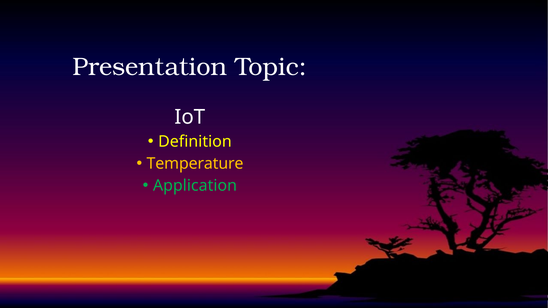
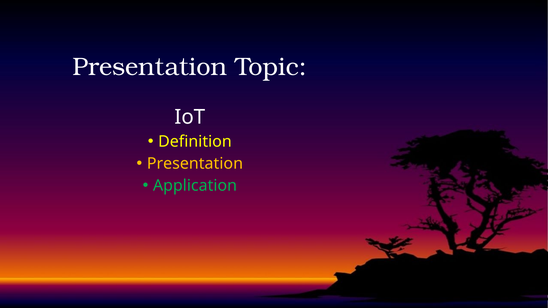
Temperature: Temperature -> Presentation (195, 164)
